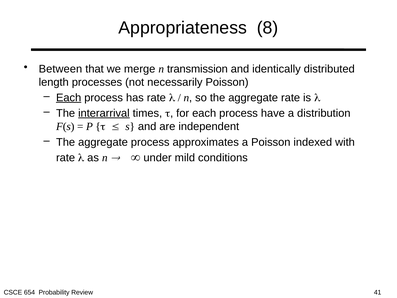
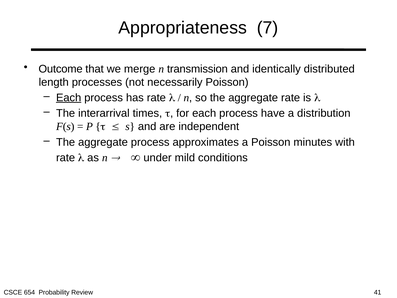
8: 8 -> 7 (268, 28)
Between: Between -> Outcome (61, 69)
interarrival underline: present -> none (104, 113)
indexed: indexed -> minutes (313, 142)
